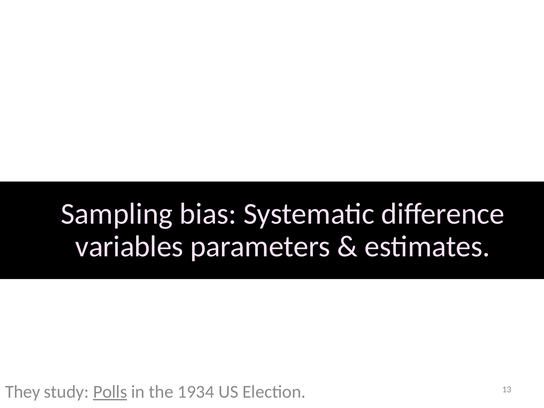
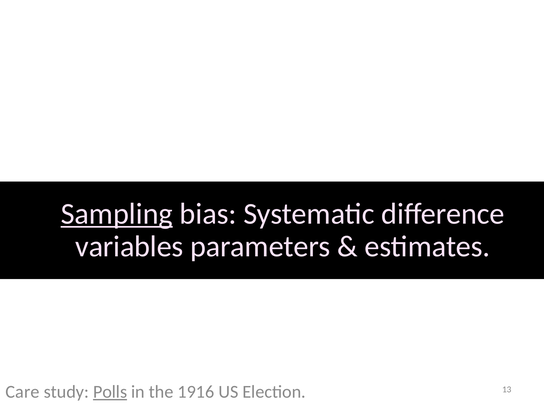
Sampling underline: none -> present (117, 214)
They: They -> Care (23, 392)
1934: 1934 -> 1916 (196, 392)
